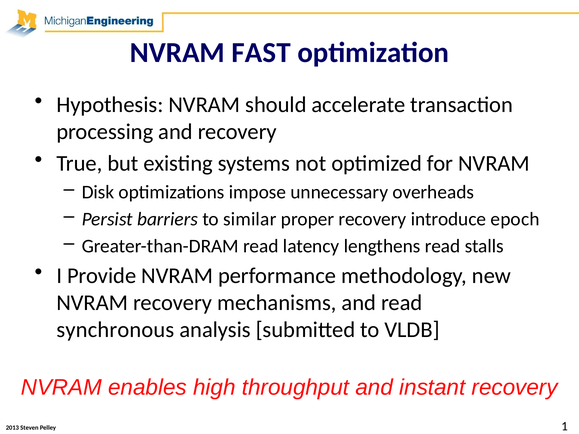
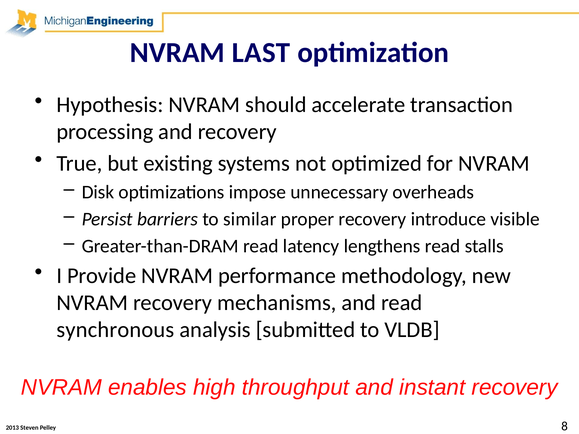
FAST: FAST -> LAST (261, 53)
epoch: epoch -> visible (515, 219)
1: 1 -> 8 (565, 426)
